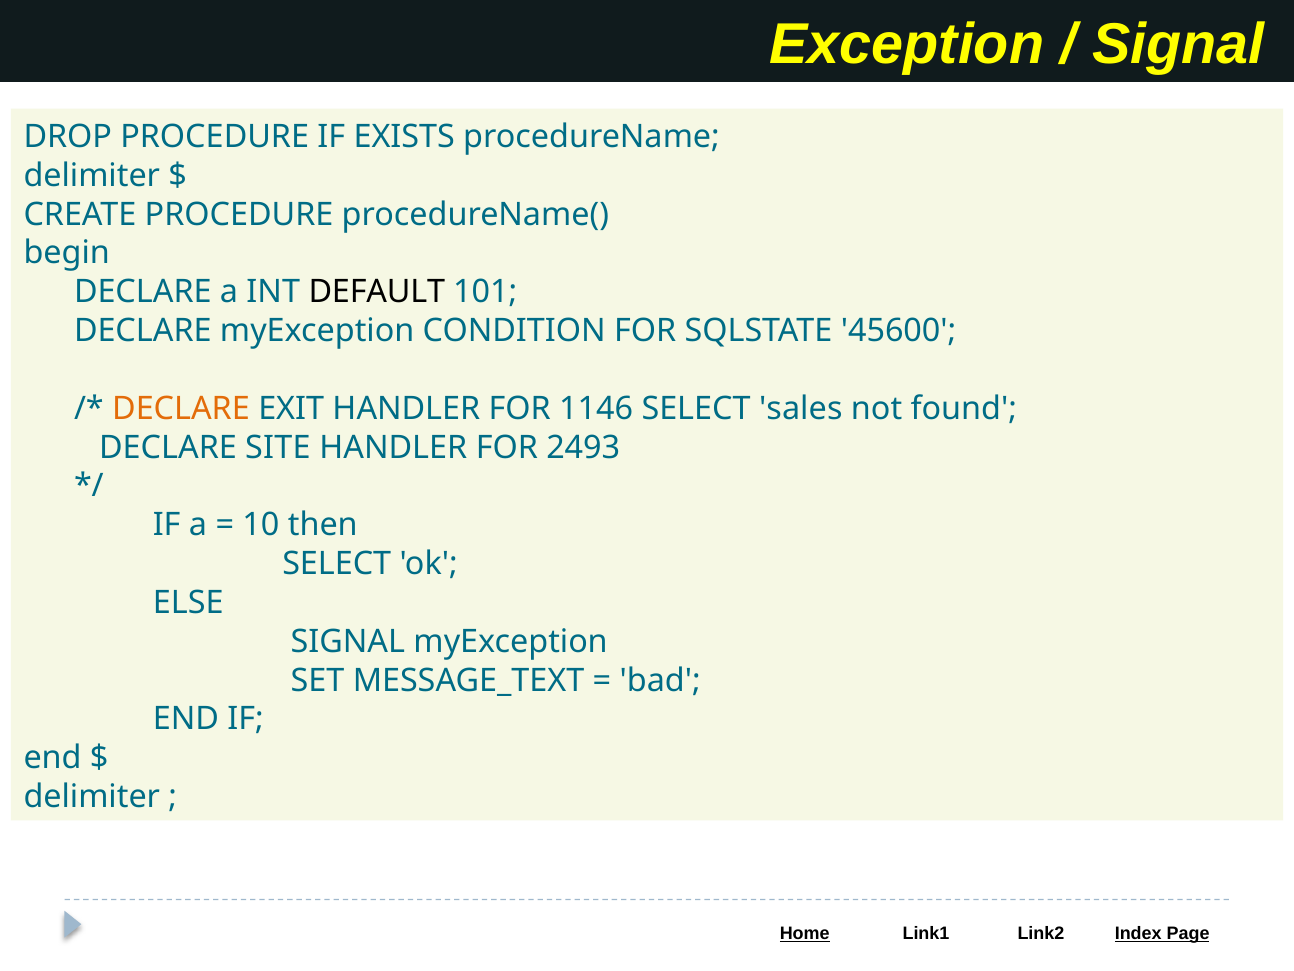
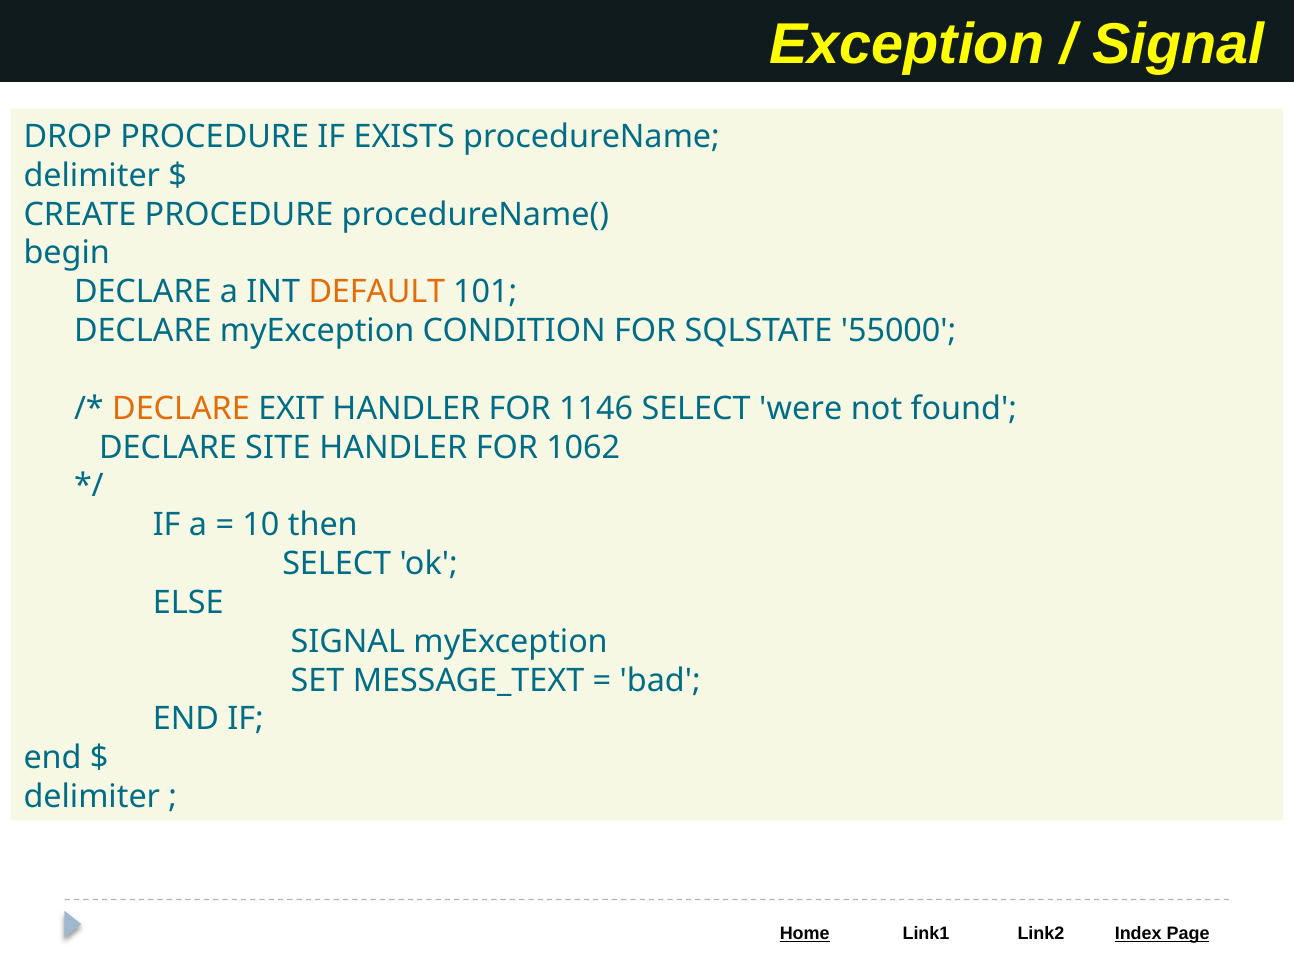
DEFAULT colour: black -> orange (377, 292)
45600: 45600 -> 55000 (899, 331)
sales: sales -> were (801, 408)
2493: 2493 -> 1062 (583, 447)
